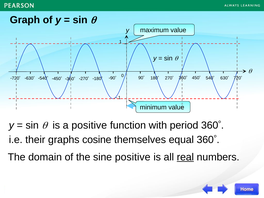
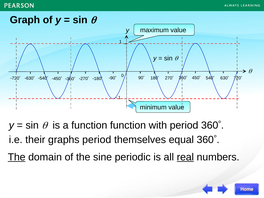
a positive: positive -> function (89, 125)
graphs cosine: cosine -> period (97, 140)
The underline: none -> present (17, 157)
sine positive: positive -> periodic (133, 157)
